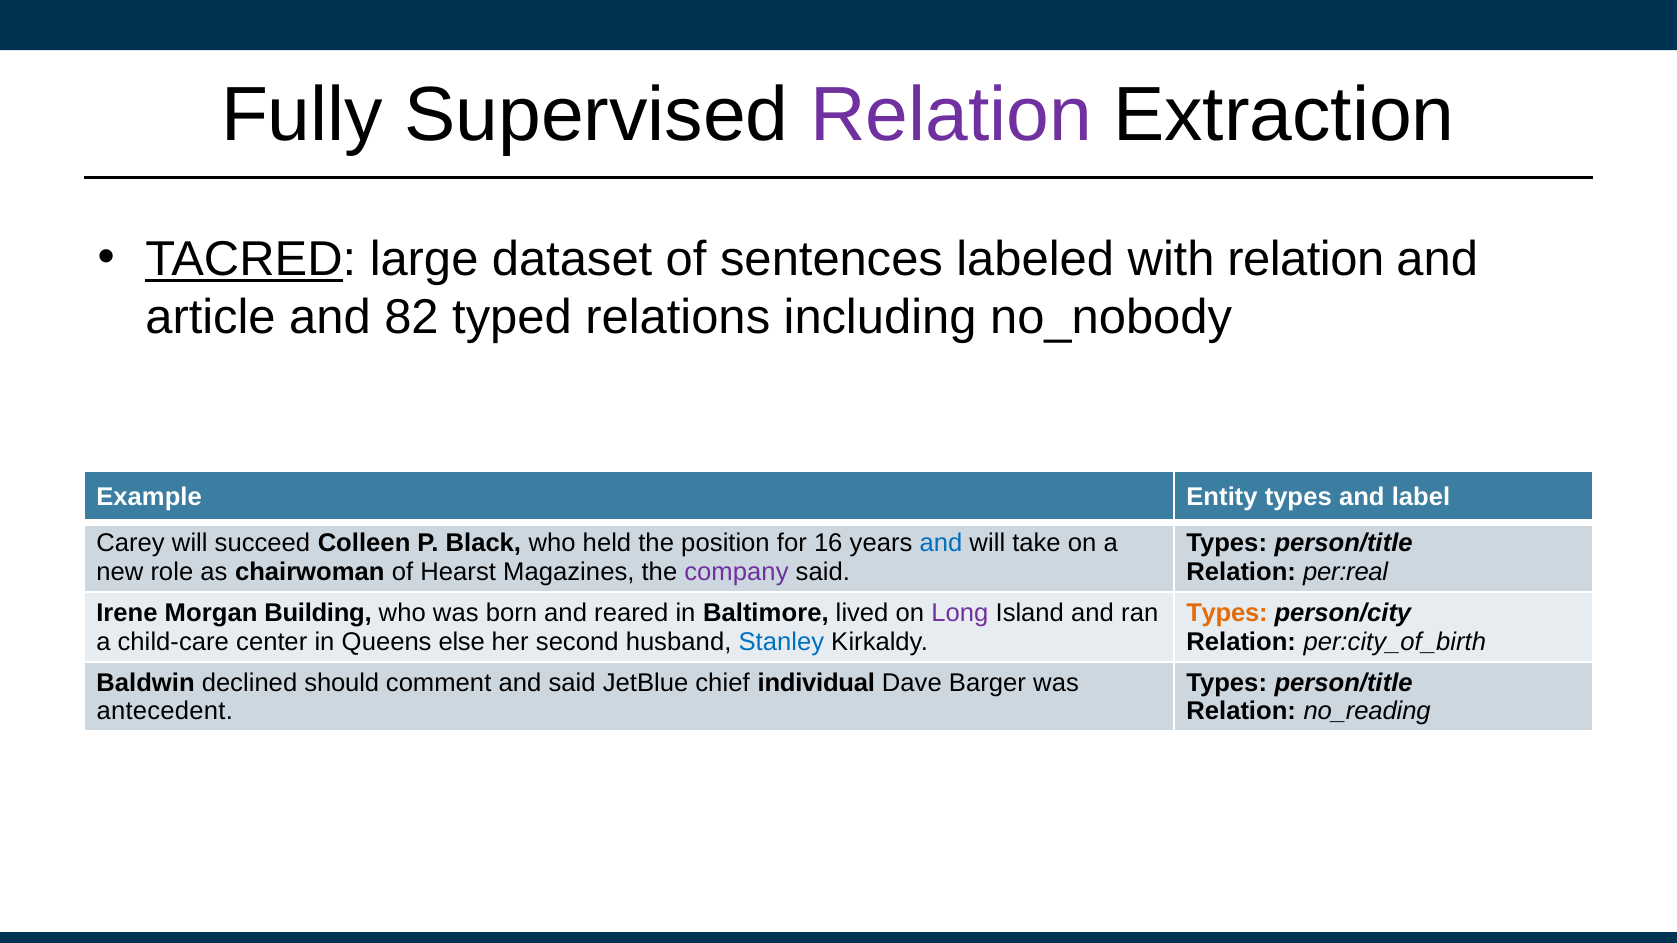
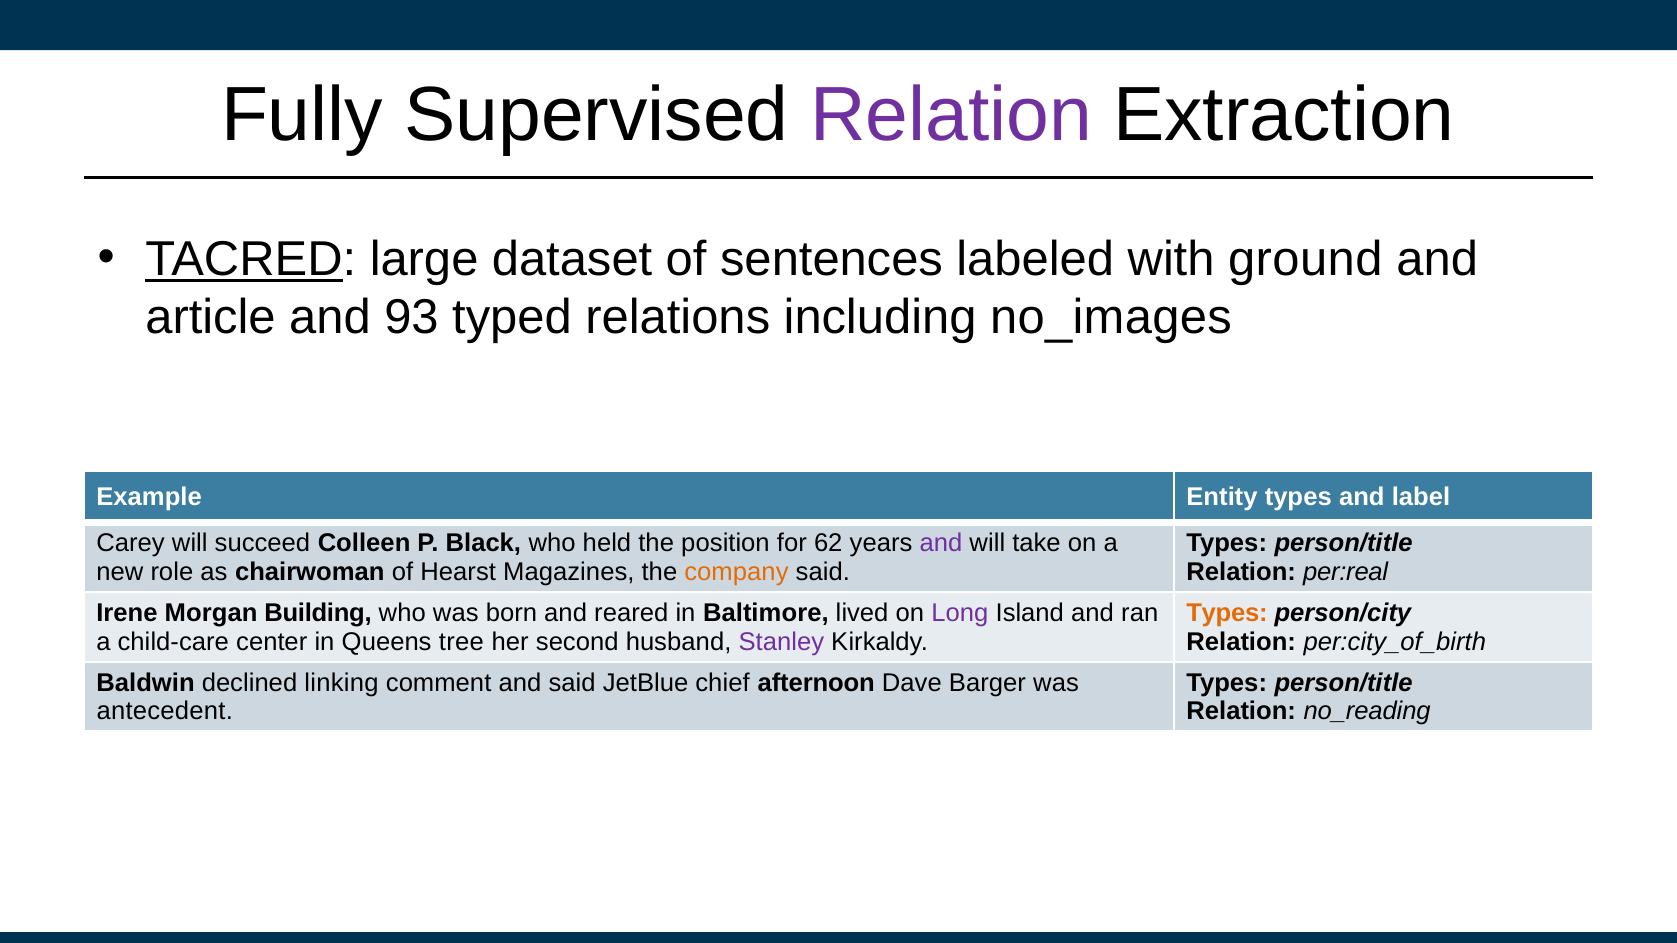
with relation: relation -> ground (1305, 259)
82: 82 -> 93 (412, 318)
no_nobody: no_nobody -> no_images (1111, 318)
16: 16 -> 62 (828, 544)
and colour: blue -> purple (941, 544)
company colour: purple -> orange (736, 572)
else: else -> tree (461, 642)
Stanley colour: blue -> purple (781, 642)
should: should -> linking (342, 683)
individual: individual -> afternoon (816, 683)
